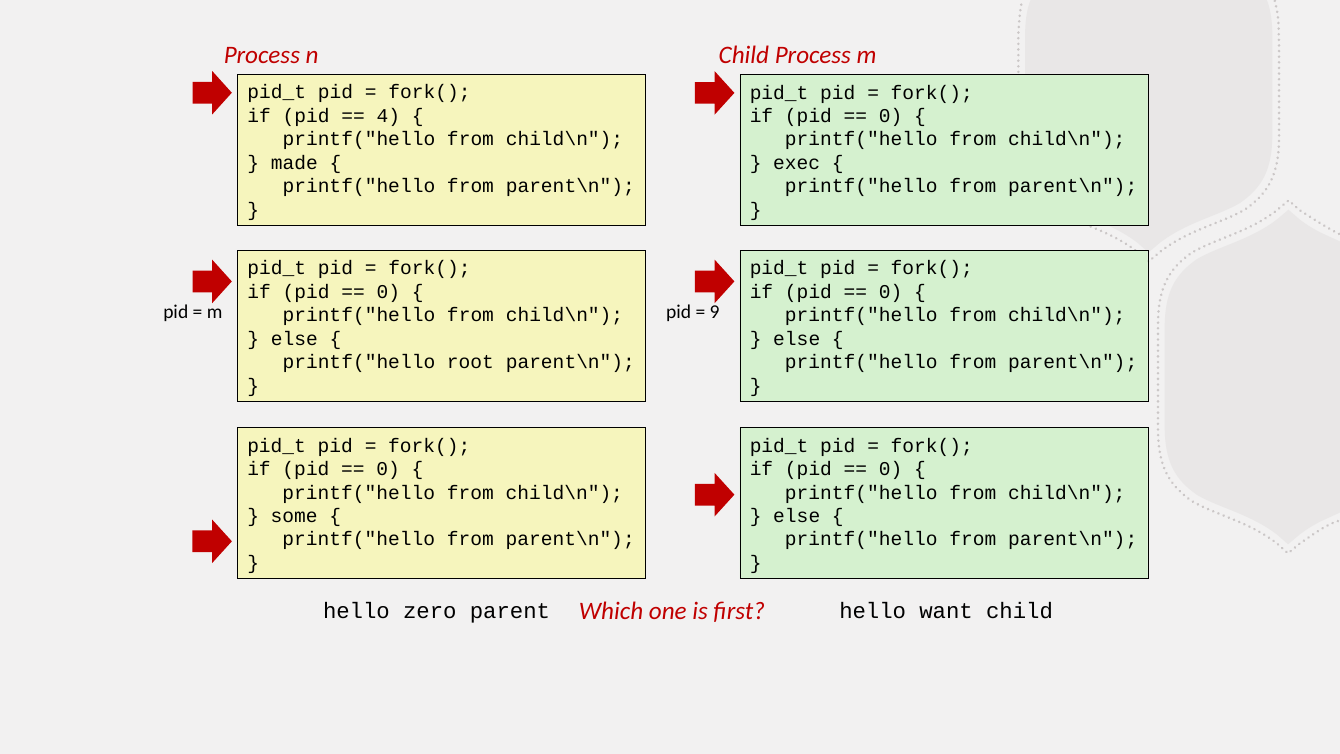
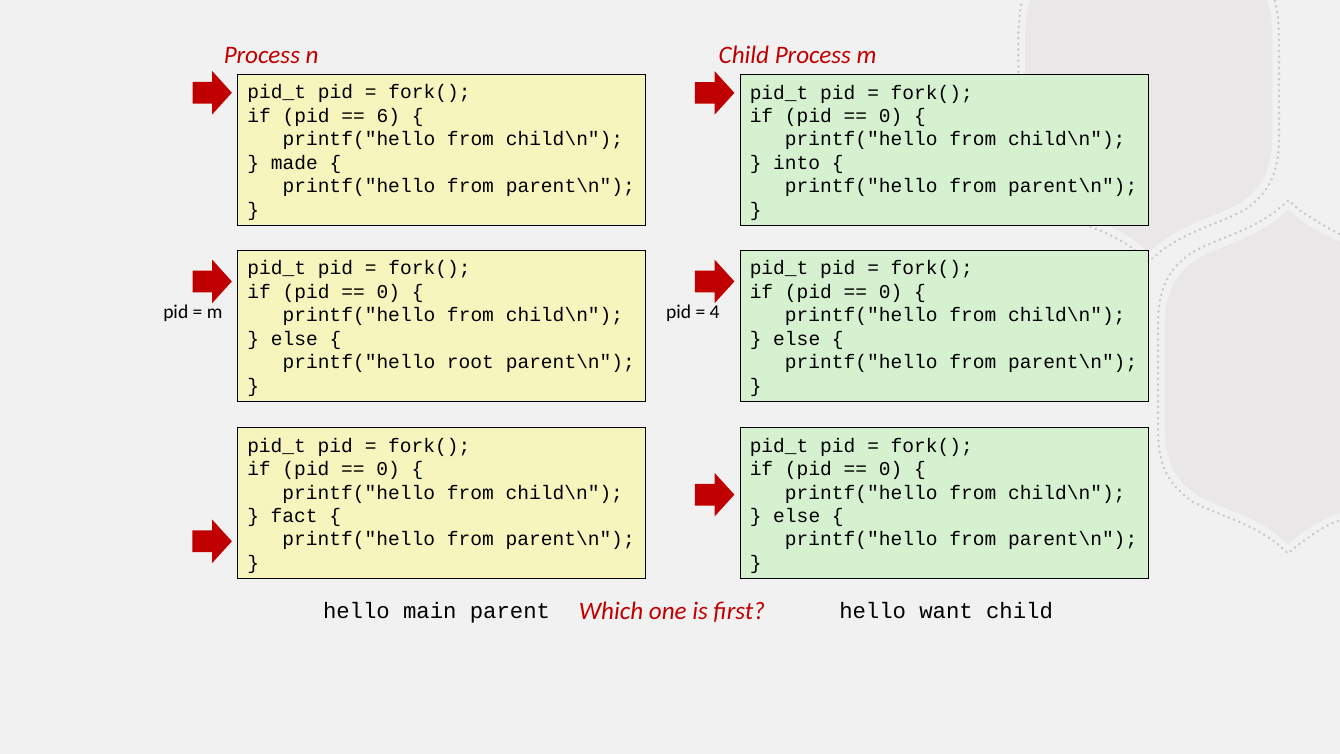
4: 4 -> 6 (388, 116)
exec: exec -> into (797, 163)
9: 9 -> 4 (715, 312)
some: some -> fact (294, 516)
zero: zero -> main (430, 611)
